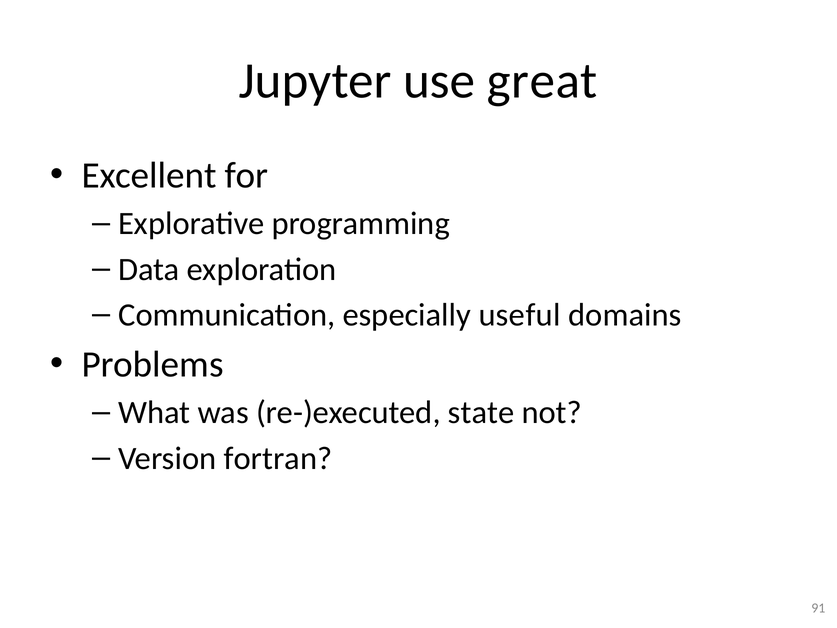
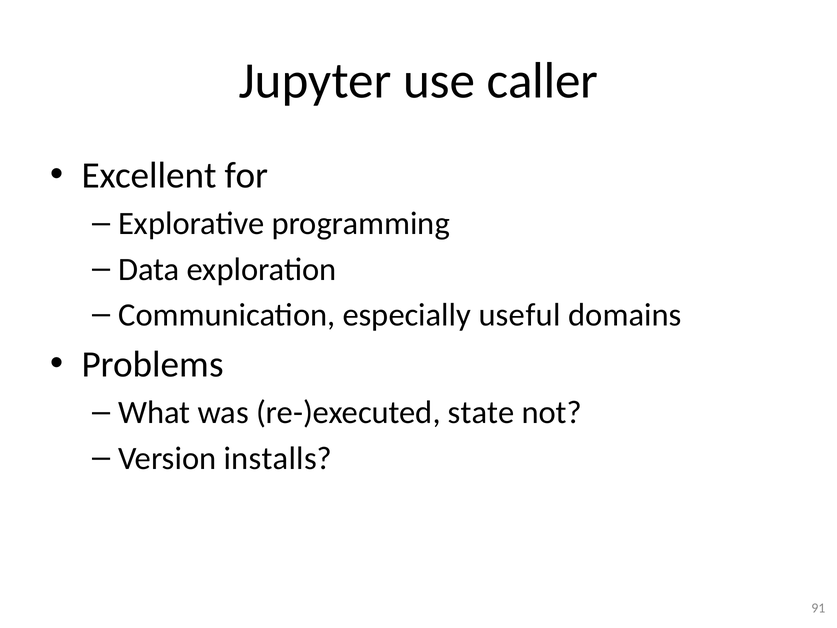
great: great -> caller (543, 81)
fortran: fortran -> installs (278, 458)
